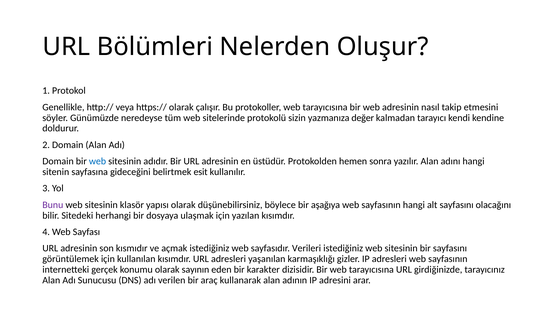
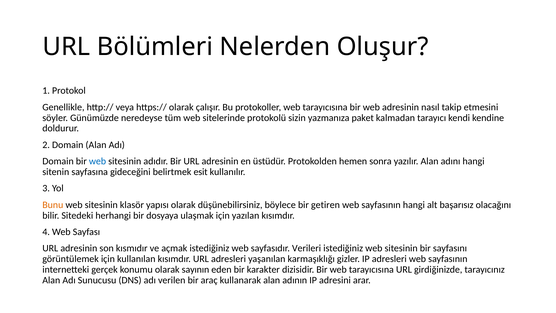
değer: değer -> paket (363, 118)
Bunu colour: purple -> orange (53, 205)
aşağıya: aşağıya -> getiren (325, 205)
alt sayfasını: sayfasını -> başarısız (457, 205)
